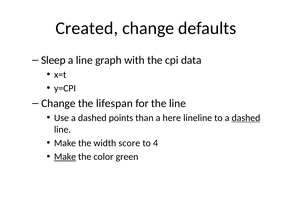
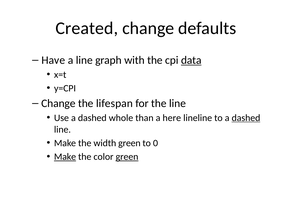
Sleep: Sleep -> Have (53, 60)
data underline: none -> present (191, 60)
points: points -> whole (121, 118)
width score: score -> green (129, 143)
4: 4 -> 0 (155, 143)
green underline: none -> present (127, 157)
